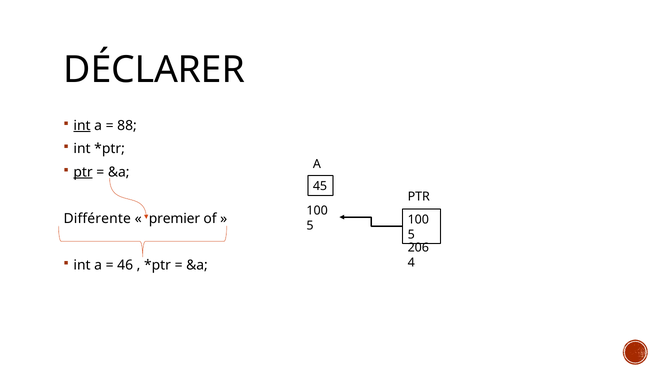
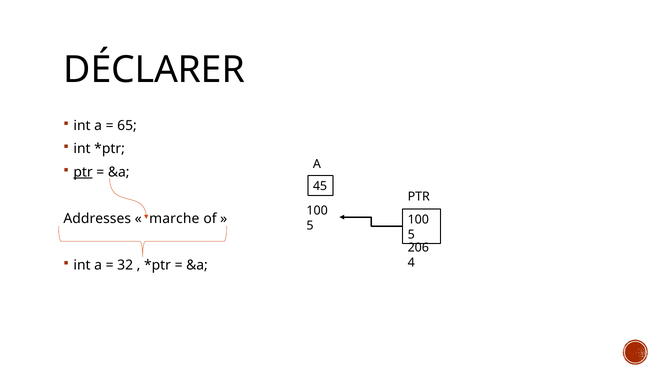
int underline: present -> none (82, 126)
88: 88 -> 65 (127, 126)
Différente: Différente -> Addresses (97, 219)
premier: premier -> marche (174, 219)
46: 46 -> 32 (125, 266)
